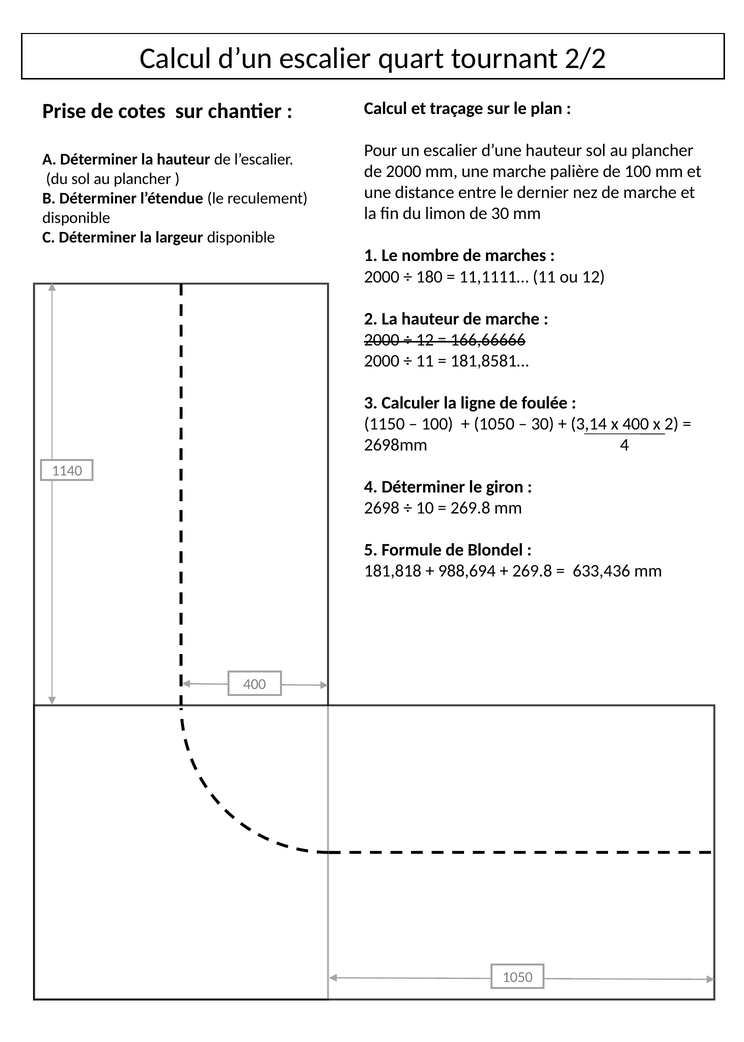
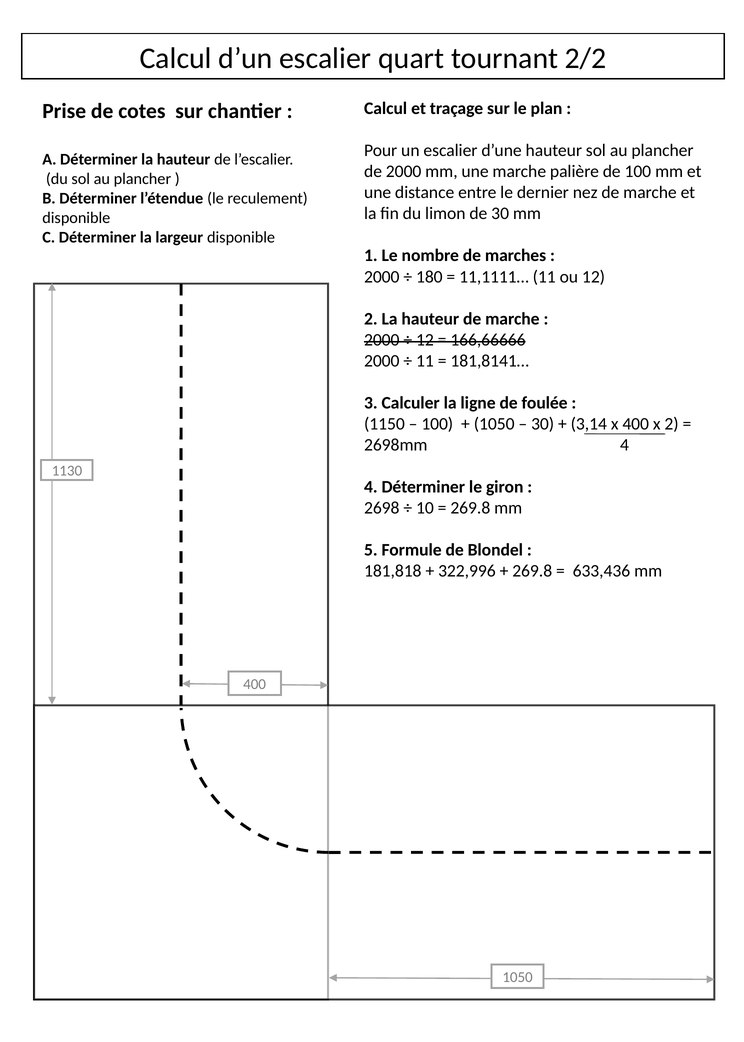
181,8581…: 181,8581… -> 181,8141… (490, 361)
1140: 1140 -> 1130 (67, 471)
988,694: 988,694 -> 322,996 (467, 571)
